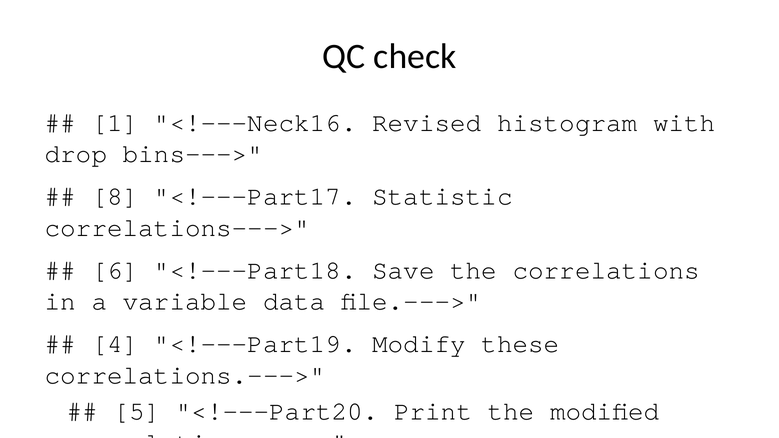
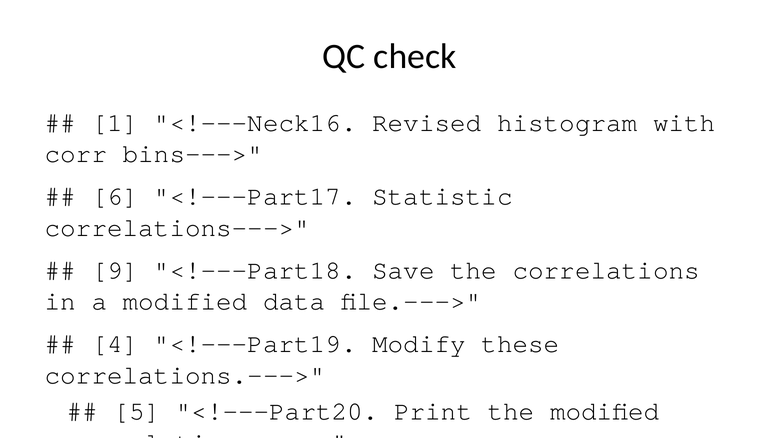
drop: drop -> corr (76, 154)
8: 8 -> 6 (115, 196)
6: 6 -> 9 (115, 270)
a variable: variable -> modified (185, 301)
